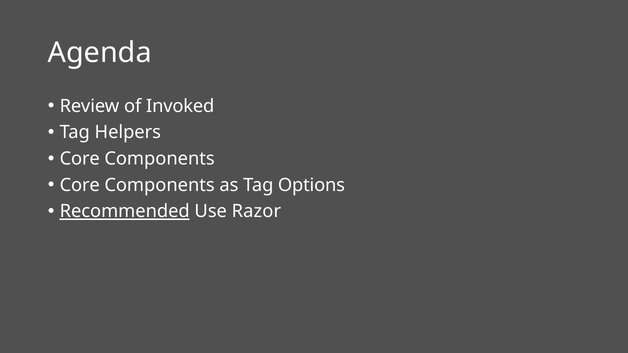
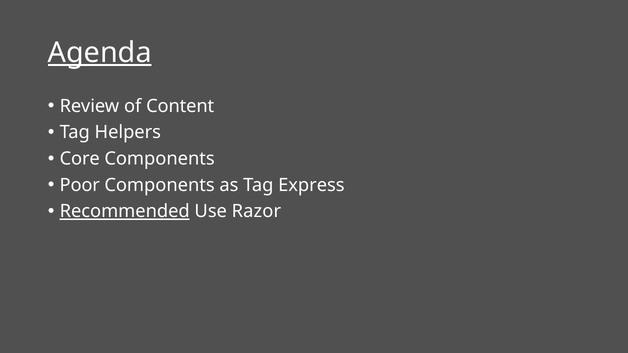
Agenda underline: none -> present (100, 53)
Invoked: Invoked -> Content (180, 106)
Core: Core -> Poor (80, 185)
Options: Options -> Express (311, 185)
